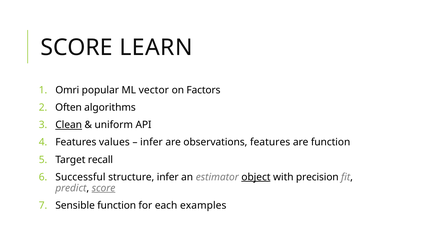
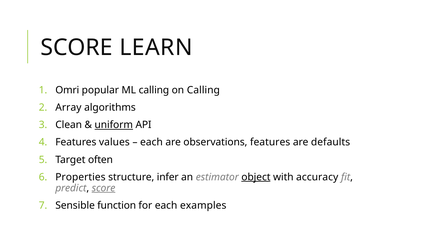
ML vector: vector -> calling (154, 90)
on Factors: Factors -> Calling (203, 90)
Often: Often -> Array (68, 107)
Clean underline: present -> none (69, 125)
uniform underline: none -> present (114, 125)
infer: infer -> each (151, 142)
are function: function -> defaults (331, 142)
recall: recall -> often (100, 159)
Successful: Successful -> Properties (80, 177)
precision: precision -> accuracy (317, 177)
